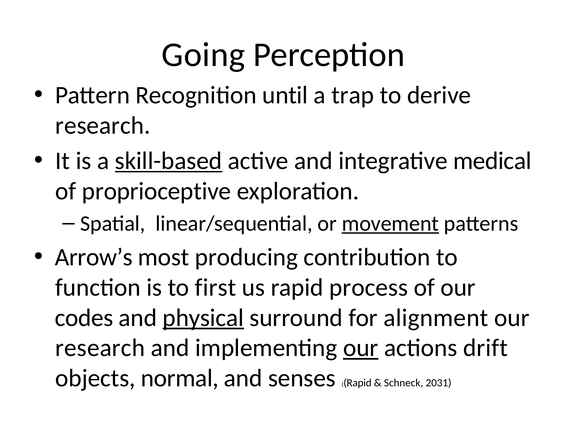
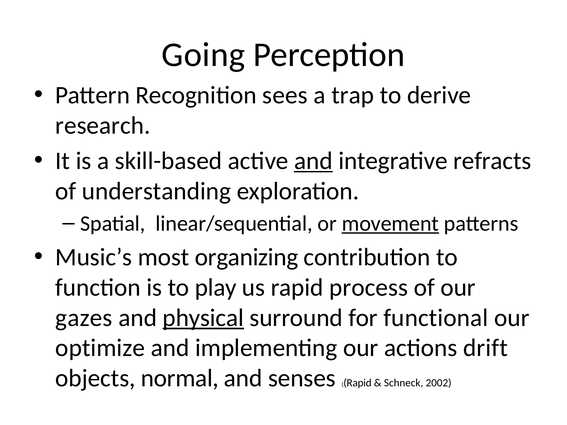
until: until -> sees (285, 95)
skill-based underline: present -> none (169, 161)
and underline: none -> present (313, 161)
medical: medical -> refracts (492, 161)
proprioceptive: proprioceptive -> understanding (156, 191)
Arrow’s: Arrow’s -> Music’s (94, 257)
producing: producing -> organizing (247, 257)
first: first -> play (216, 288)
codes: codes -> gazes (84, 318)
alignment: alignment -> functional (436, 318)
research: research -> optimize (100, 348)
our underline: present -> none (361, 348)
2031: 2031 -> 2002 (439, 383)
